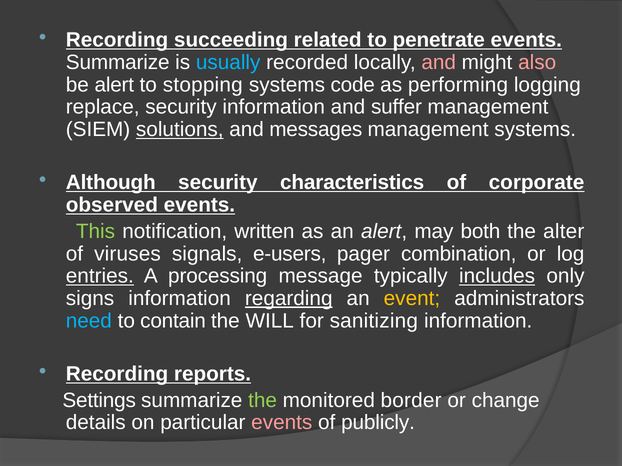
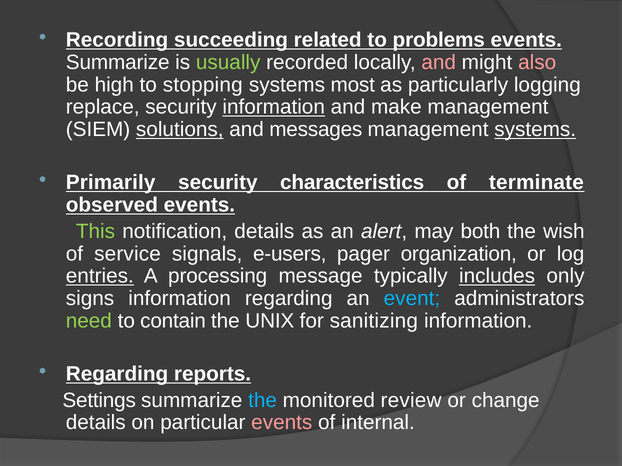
penetrate: penetrate -> problems (439, 40)
usually colour: light blue -> light green (228, 62)
be alert: alert -> high (114, 85)
code: code -> most (353, 85)
performing: performing -> particularly (458, 85)
information underline: none -> present (274, 107)
suffer: suffer -> make (396, 107)
systems underline: none -> present (535, 130)
Although: Although -> Primarily (111, 183)
corporate: corporate -> terminate (536, 183)
notification written: written -> details (264, 232)
alter: alter -> wish (564, 232)
viruses: viruses -> service (127, 254)
combination: combination -> organization (459, 254)
regarding underline: present -> none (289, 299)
event colour: yellow -> light blue (412, 299)
need colour: light blue -> light green (89, 321)
WILL: WILL -> UNIX (270, 321)
Recording: Recording -> Regarding (117, 374)
the colour: light green -> light blue (263, 401)
border: border -> review (411, 401)
publicly: publicly -> internal (378, 423)
